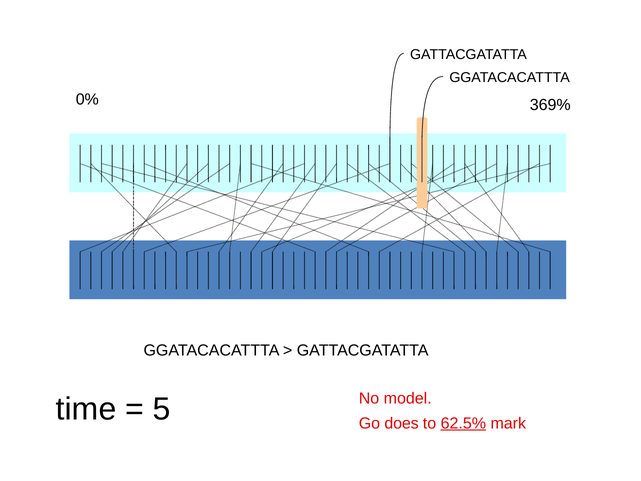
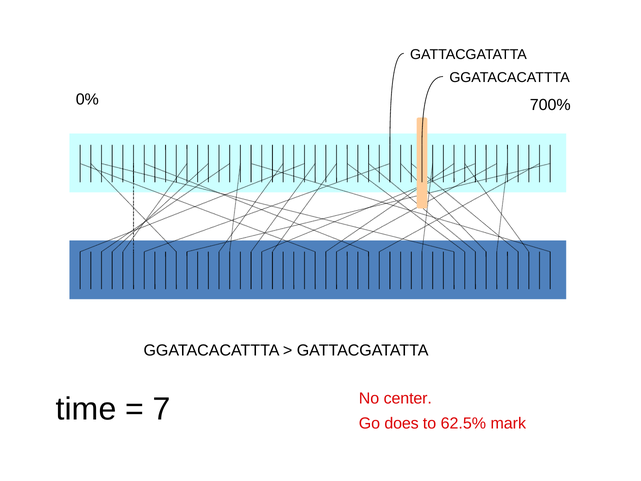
369%: 369% -> 700% (550, 105)
model: model -> center (408, 398)
5: 5 -> 7 (162, 409)
62.5% underline: present -> none (463, 423)
